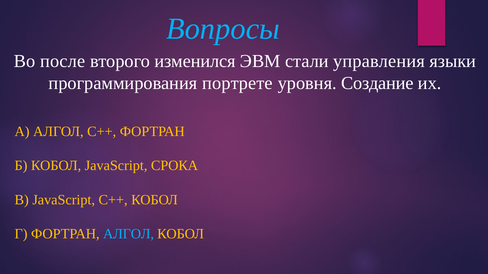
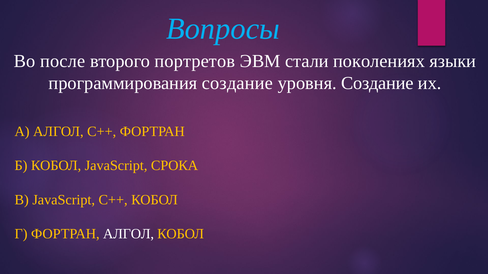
изменился: изменился -> портретов (195, 61)
управления: управления -> поколениях (379, 61)
программирования портрете: портрете -> создание (237, 83)
АЛГОЛ colour: light blue -> white (129, 234)
